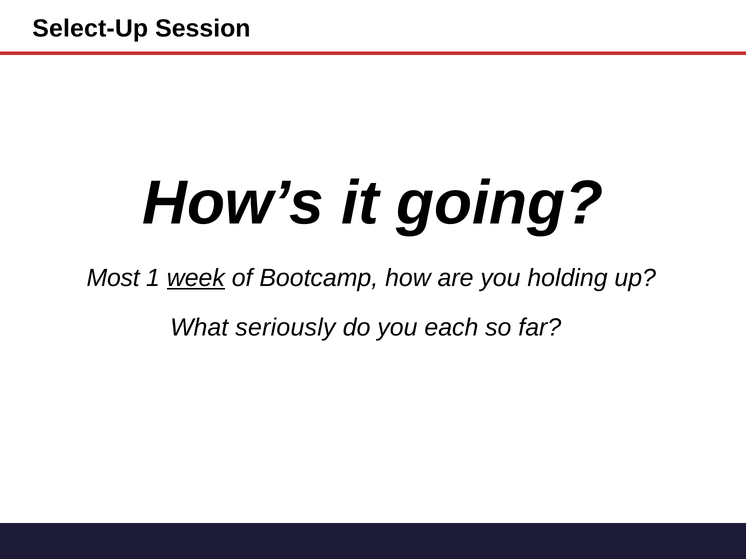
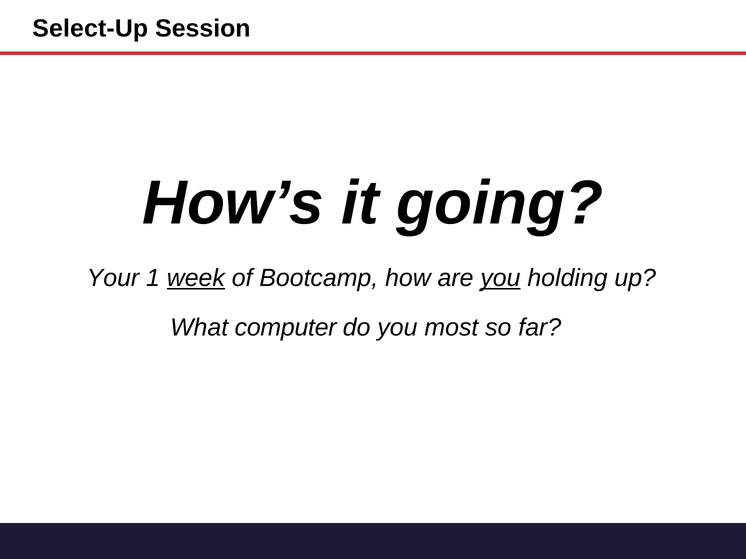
Most: Most -> Your (113, 278)
you underline: none -> present (500, 278)
seriously: seriously -> computer (286, 328)
each: each -> most (451, 328)
